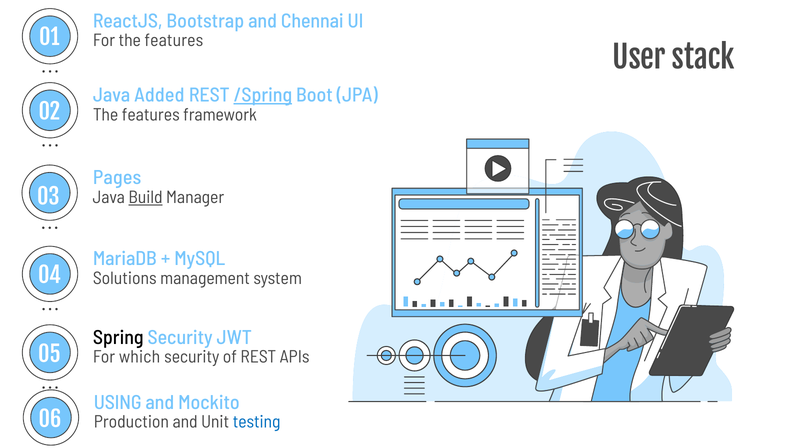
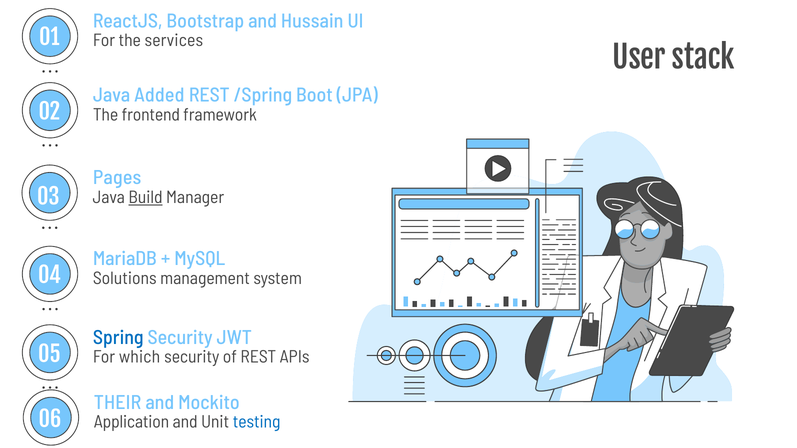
Chennai: Chennai -> Hussain (312, 21)
For the features: features -> services (174, 41)
/Spring underline: present -> none (263, 95)
features: features -> frontend (151, 115)
Spring colour: black -> blue (118, 338)
USING: USING -> THEIR (118, 403)
Production: Production -> Application (131, 422)
